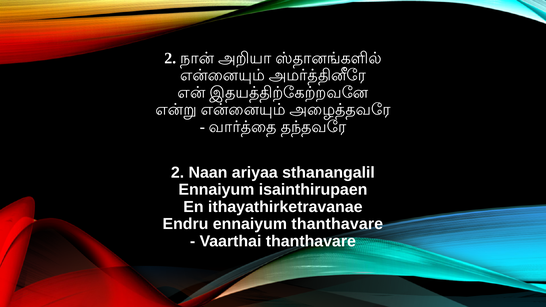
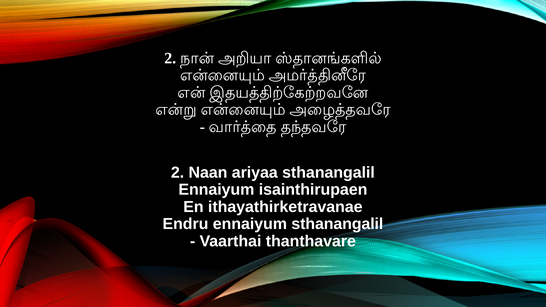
ennaiyum thanthavare: thanthavare -> sthanangalil (337, 224)
